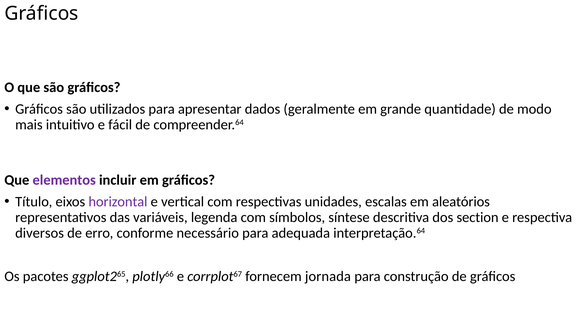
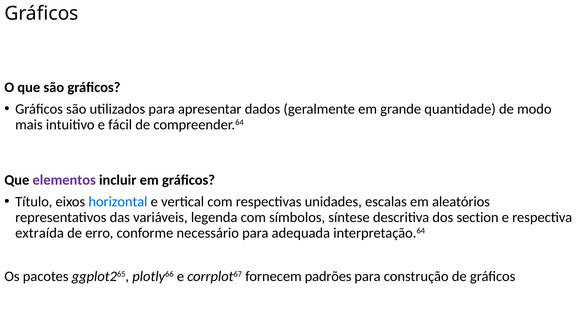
horizontal colour: purple -> blue (118, 202)
diversos: diversos -> extraída (40, 233)
jornada: jornada -> padrões (328, 276)
